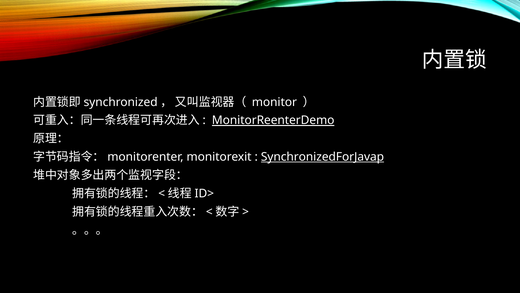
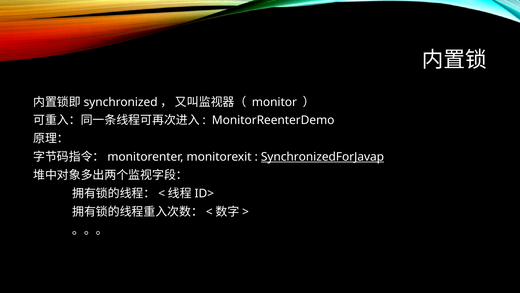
MonitorReenterDemo underline: present -> none (273, 120)
